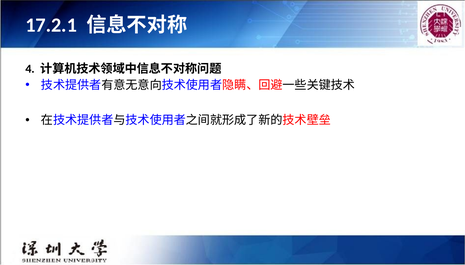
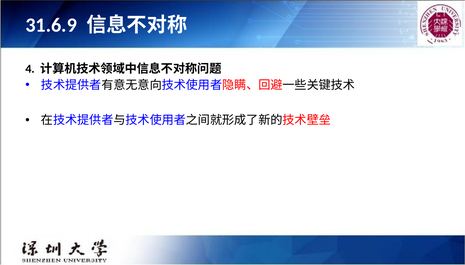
17.2.1: 17.2.1 -> 31.6.9 (51, 25)
